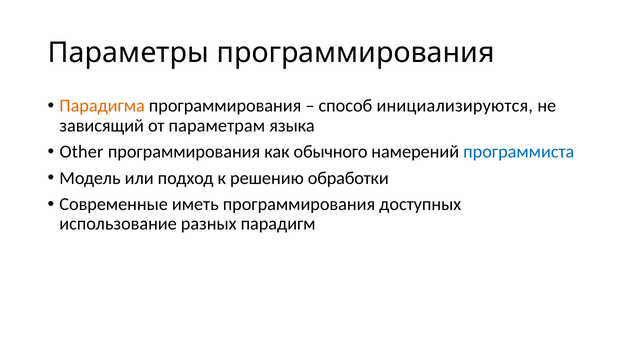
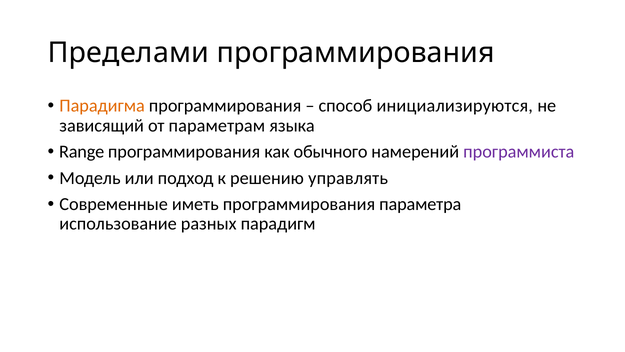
Параметры: Параметры -> Пределами (128, 53)
Other: Other -> Range (82, 152)
программиста colour: blue -> purple (519, 152)
обработки: обработки -> управлять (348, 178)
доступных: доступных -> параметра (420, 204)
